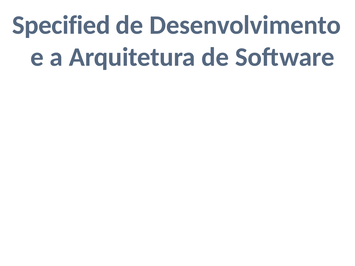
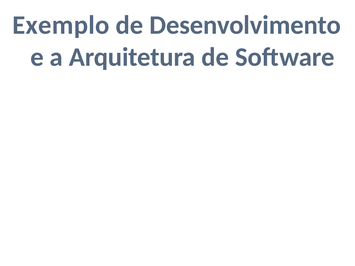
Specified: Specified -> Exemplo (61, 25)
